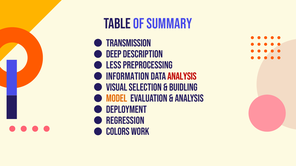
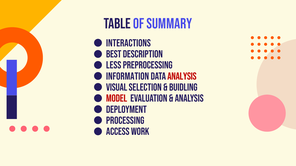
TRANSMISSION: TRANSMISSION -> INTERACTIONS (128, 43)
DEEP: DEEP -> BEST (114, 54)
MODEL colour: orange -> red (117, 99)
regression: regression -> processing (125, 121)
COLORS: COLORS -> ACCESS (118, 132)
